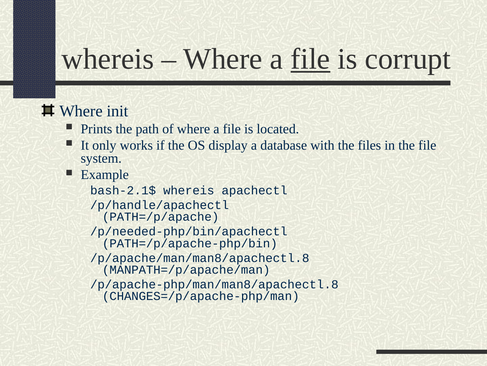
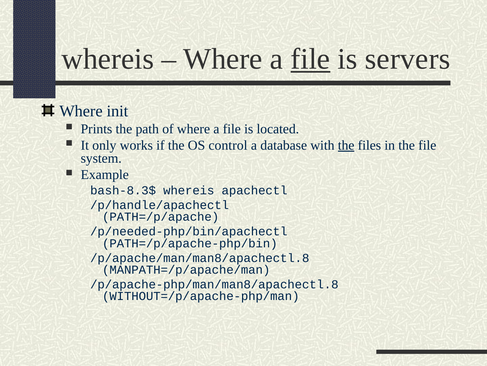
corrupt: corrupt -> servers (408, 59)
display: display -> control (228, 145)
the underline: none -> present (346, 145)
bash-2.1$: bash-2.1$ -> bash-8.3$ (123, 190)
CHANGES=/p/apache-php/man: CHANGES=/p/apache-php/man -> WITHOUT=/p/apache-php/man (201, 296)
